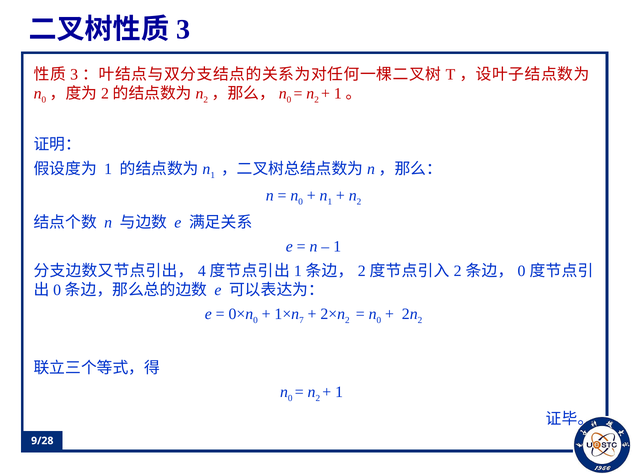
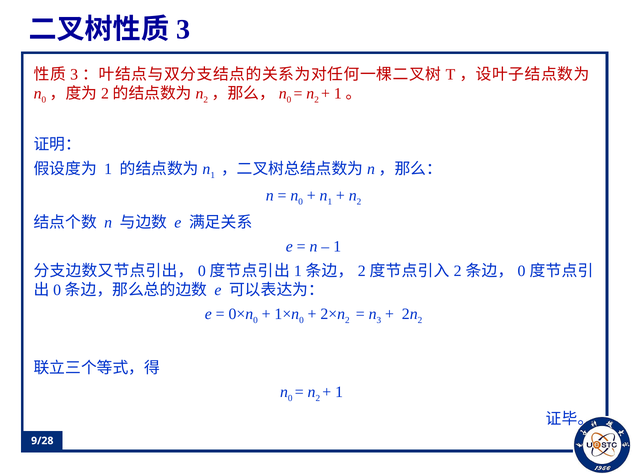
4: 4 -> 0 (202, 271)
7: 7 -> 0 (301, 320)
0: 0 -> 3 (379, 320)
